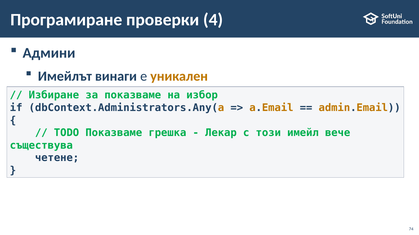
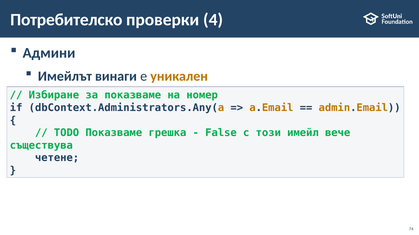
Програмиране: Програмиране -> Потребителско (66, 20)
избор: избор -> номер (202, 95)
Лекар: Лекар -> False (221, 133)
